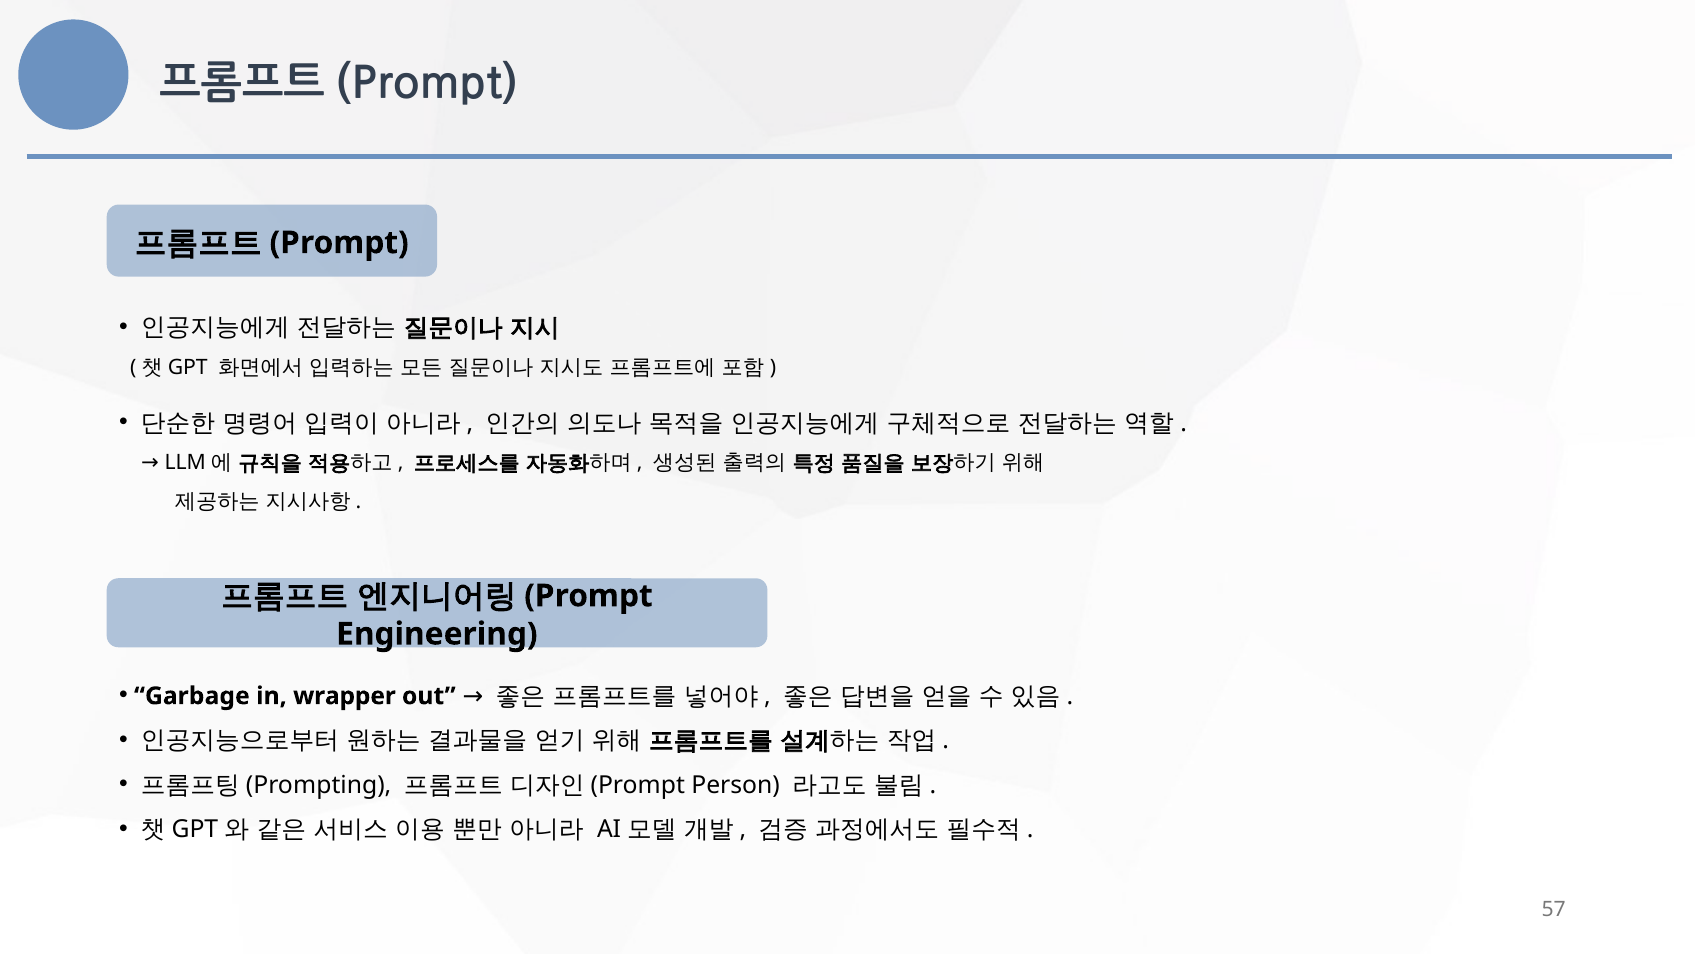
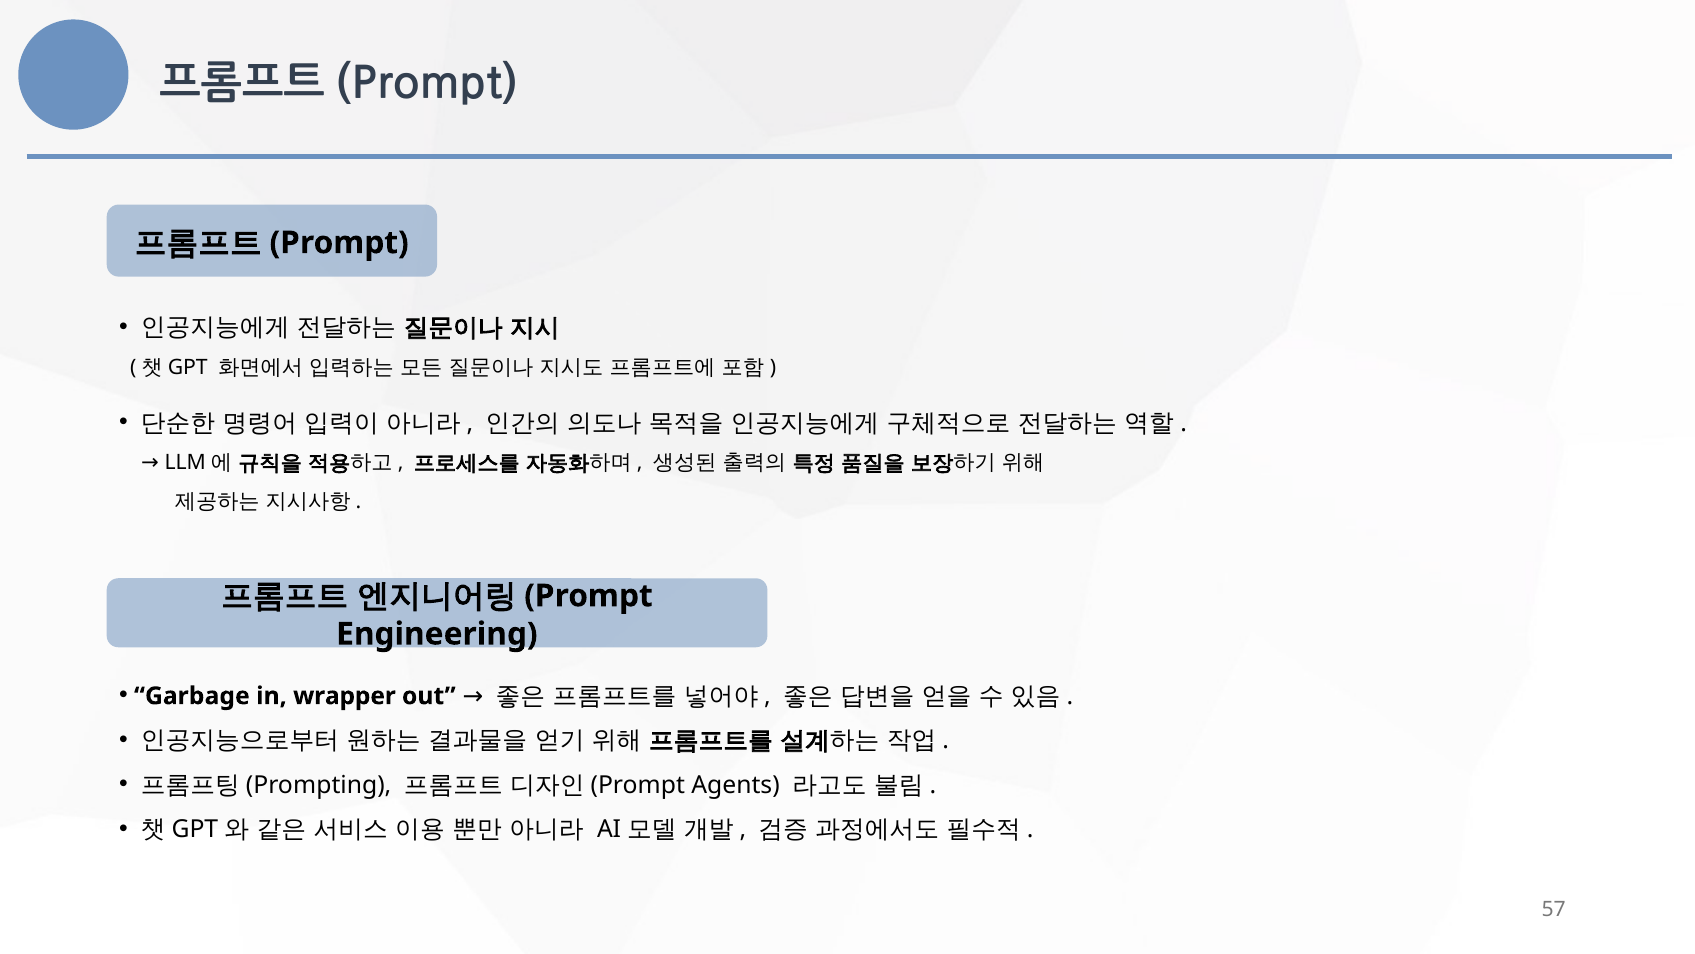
Person: Person -> Agents (736, 785)
